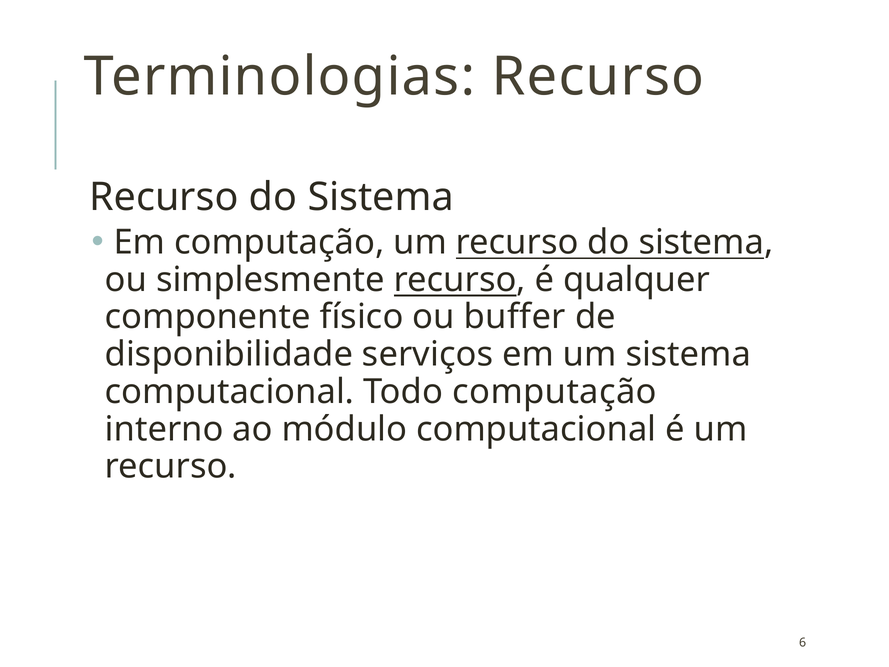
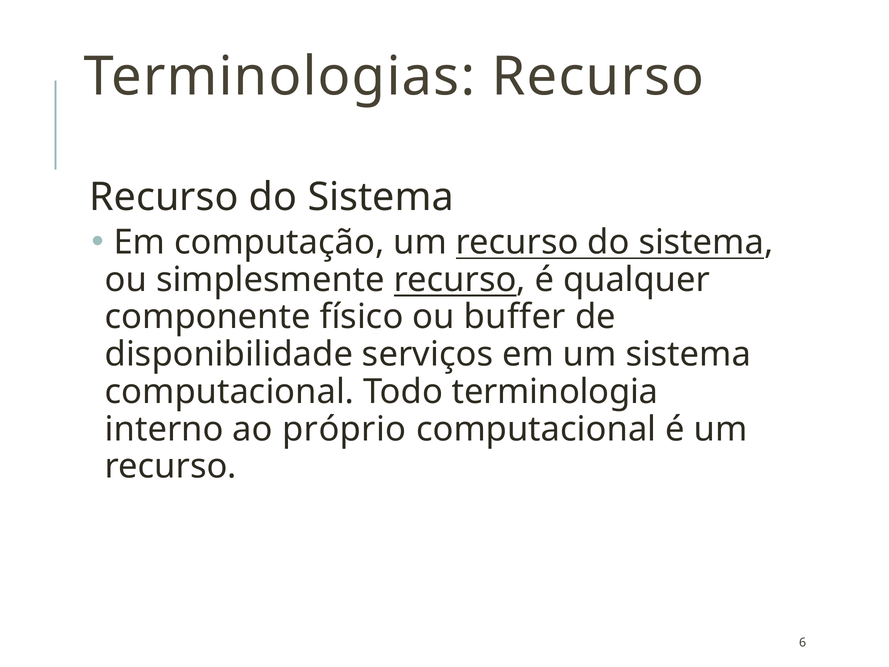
Todo computação: computação -> terminologia (555, 392)
módulo: módulo -> próprio (344, 429)
